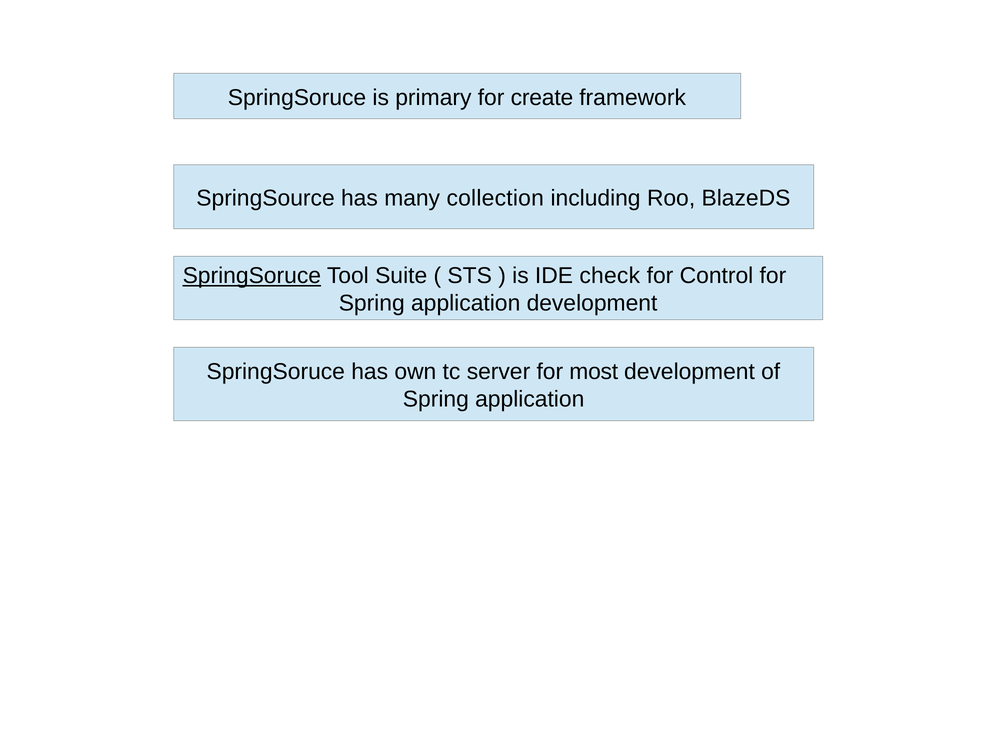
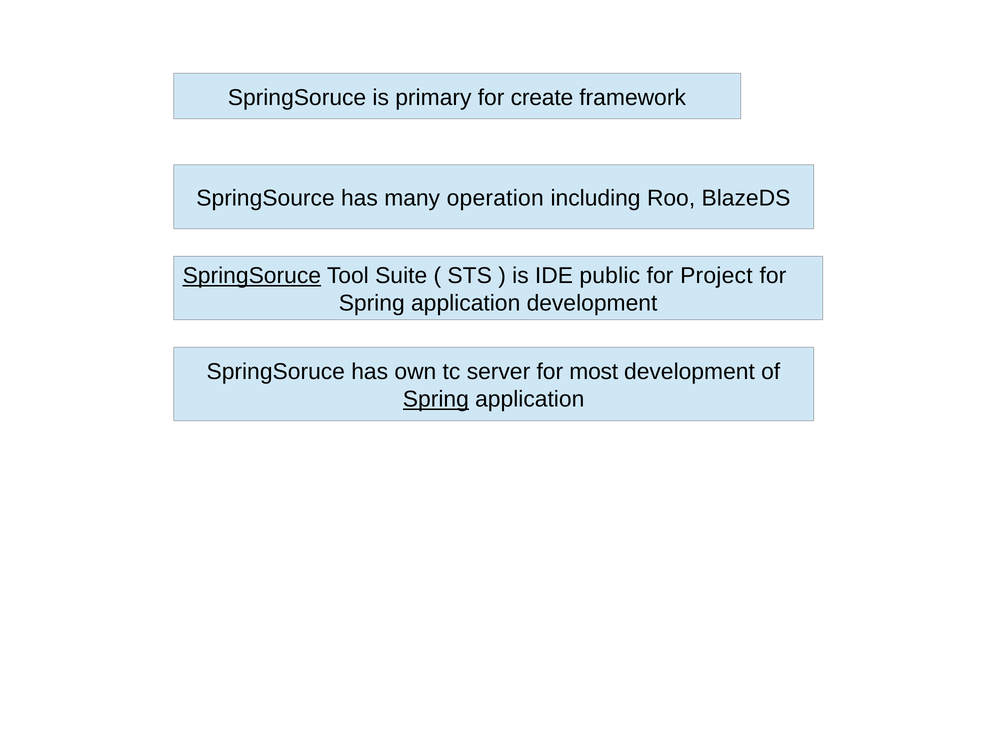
collection: collection -> operation (495, 198)
check: check -> public (610, 276)
Control: Control -> Project (716, 276)
Spring underline: none -> present (436, 399)
